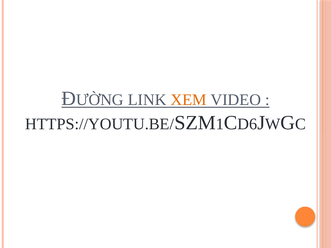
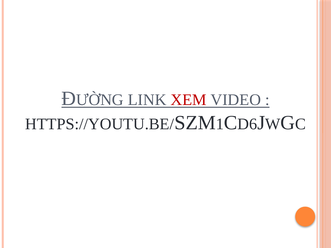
XEM colour: orange -> red (189, 100)
